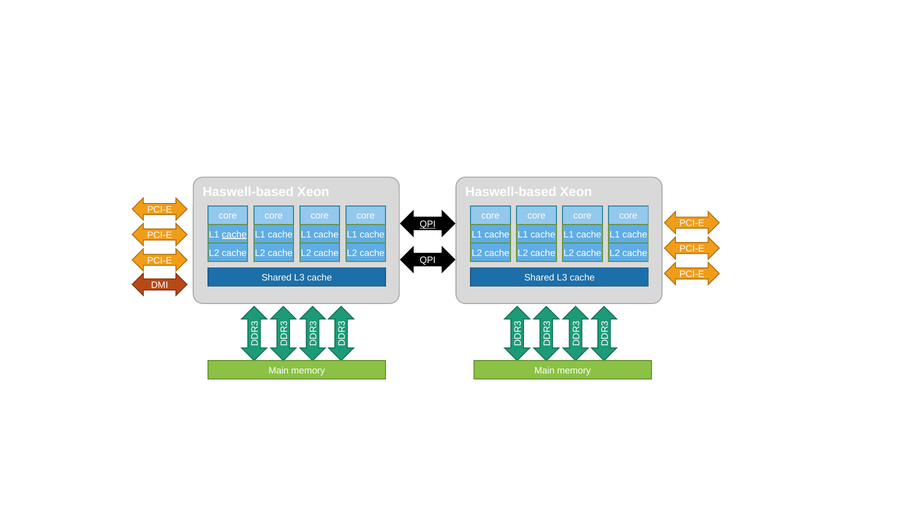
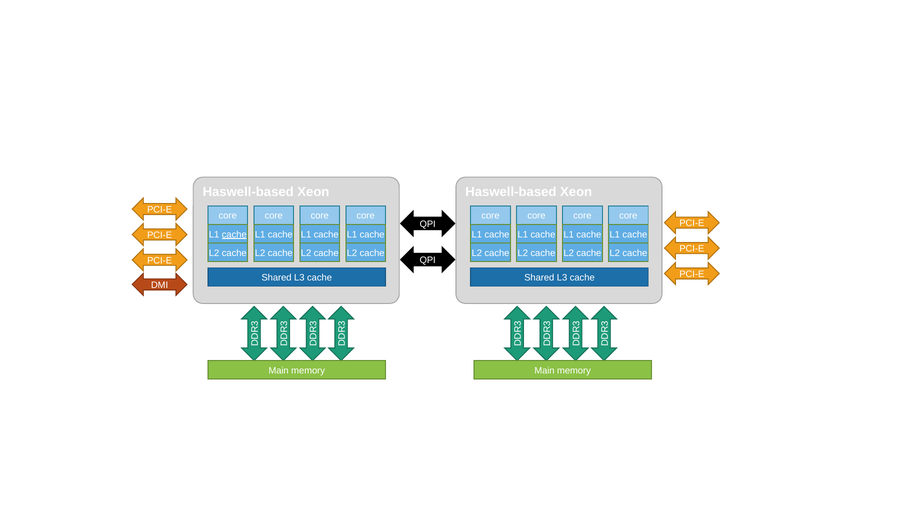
QPI underline: present -> none (428, 224)
